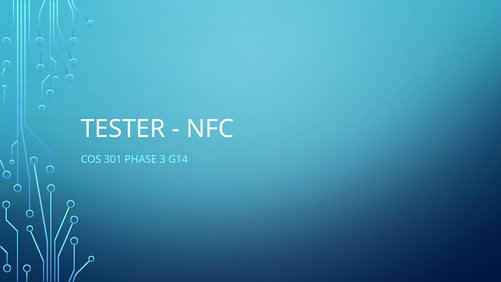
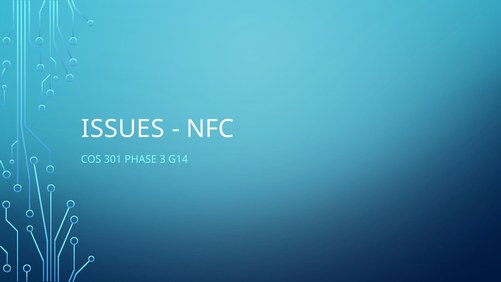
TESTER: TESTER -> ISSUES (123, 129)
